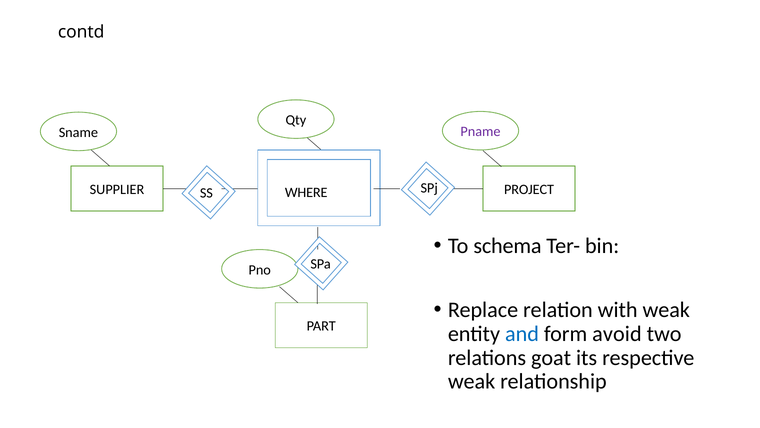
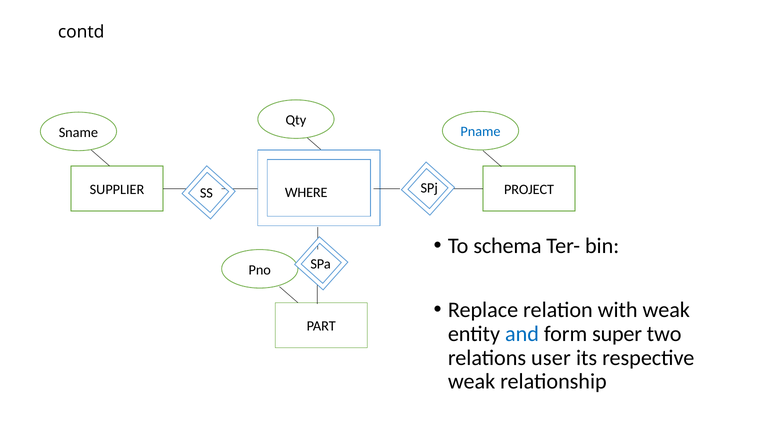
Pname colour: purple -> blue (480, 132)
avoid: avoid -> super (617, 333)
goat: goat -> user (551, 357)
